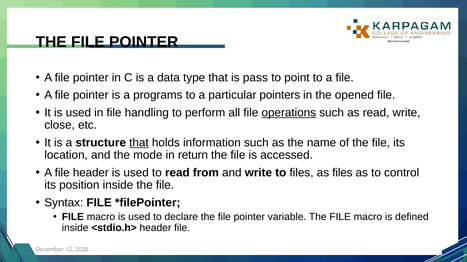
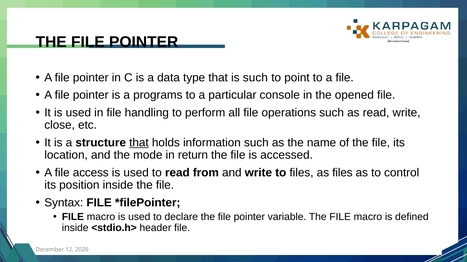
is pass: pass -> such (255, 78)
pointers: pointers -> console (280, 95)
operations underline: present -> none (289, 113)
file header: header -> access (91, 173)
